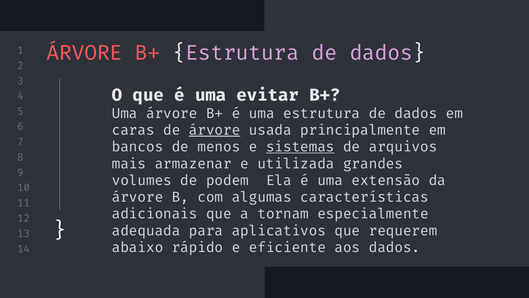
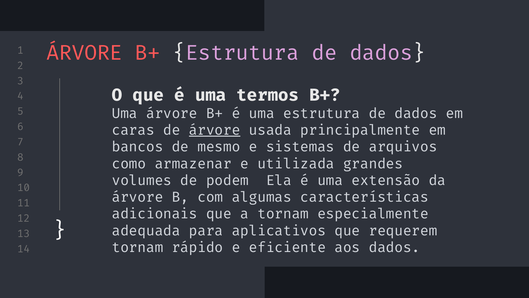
evitar: evitar -> termos (268, 95)
menos: menos -> mesmo (219, 147)
sistemas underline: present -> none (300, 147)
mais: mais -> como (129, 163)
abaixo: abaixo -> tornam (138, 247)
